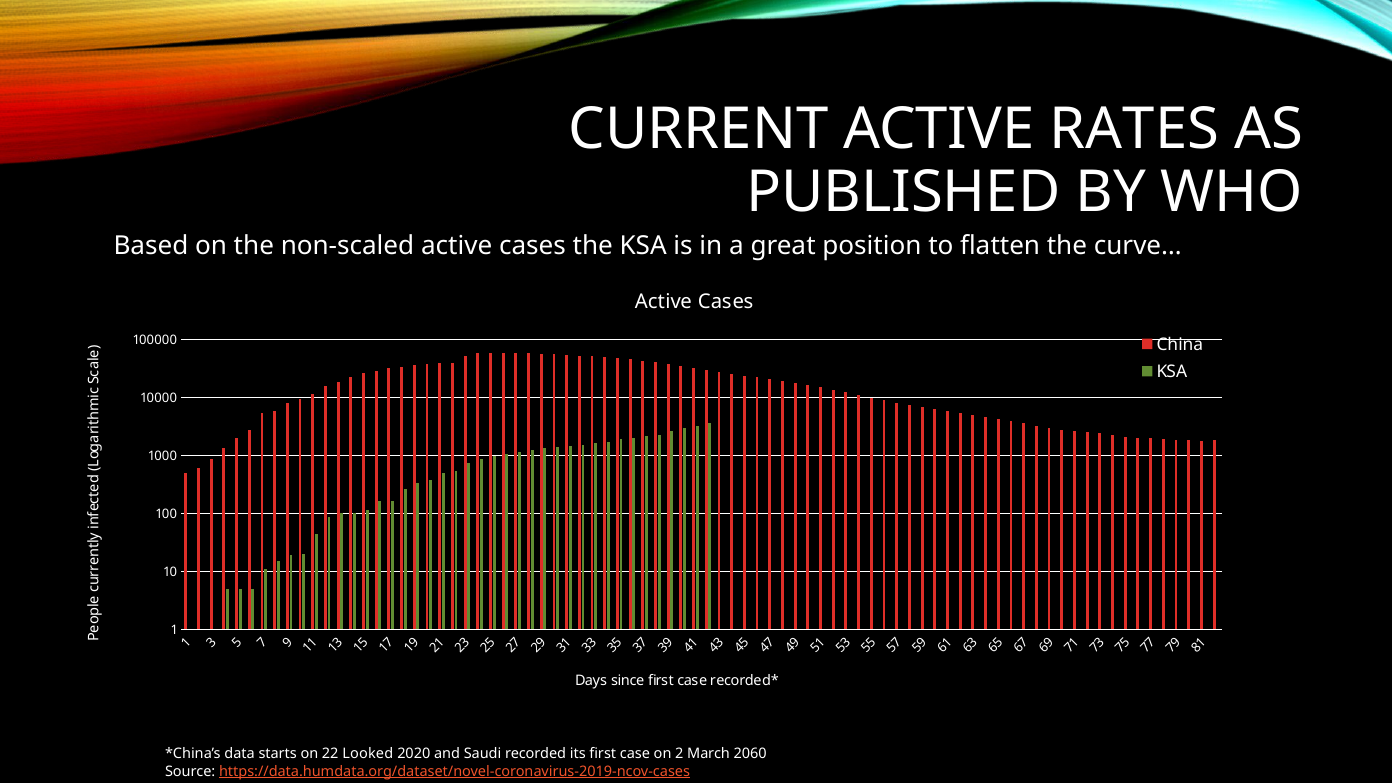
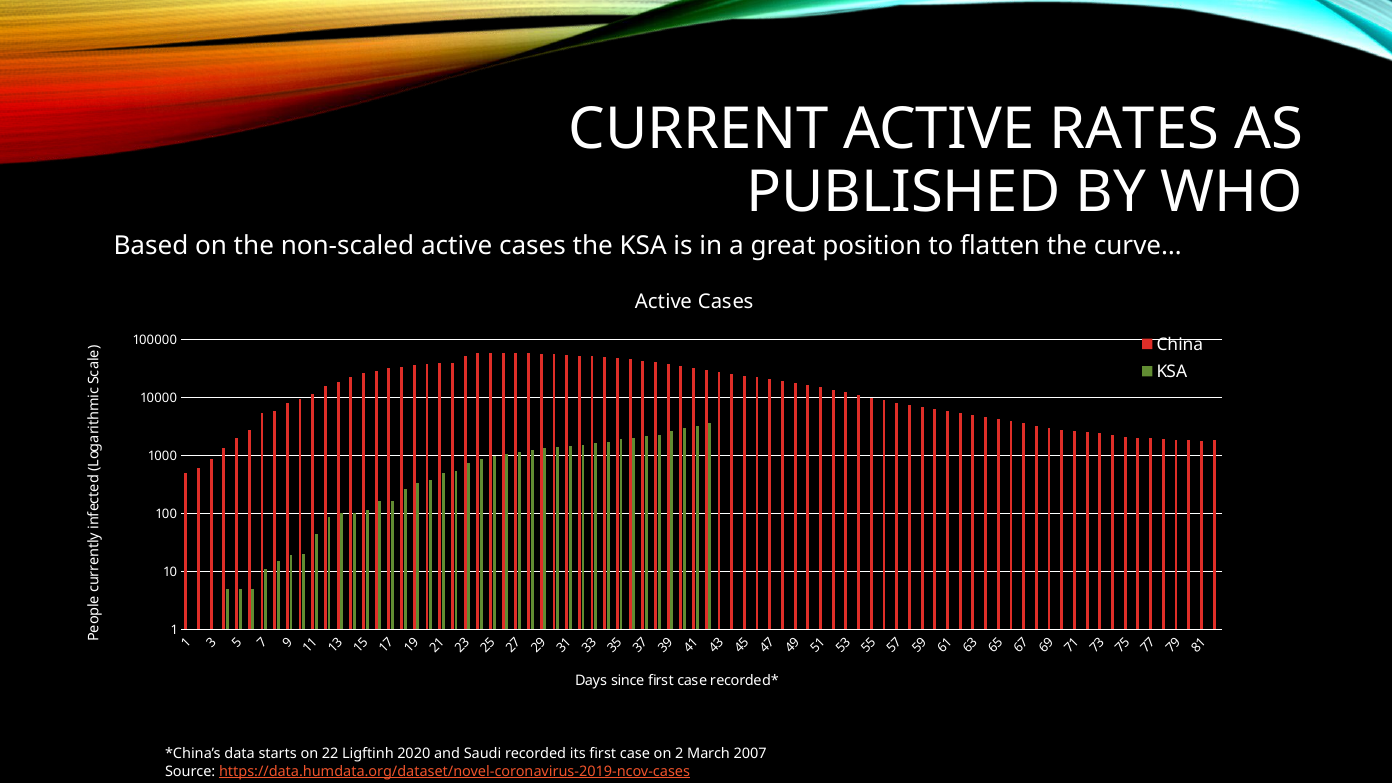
Looked: Looked -> Ligftinh (368, 754)
2060: 2060 -> 2007 (750, 754)
